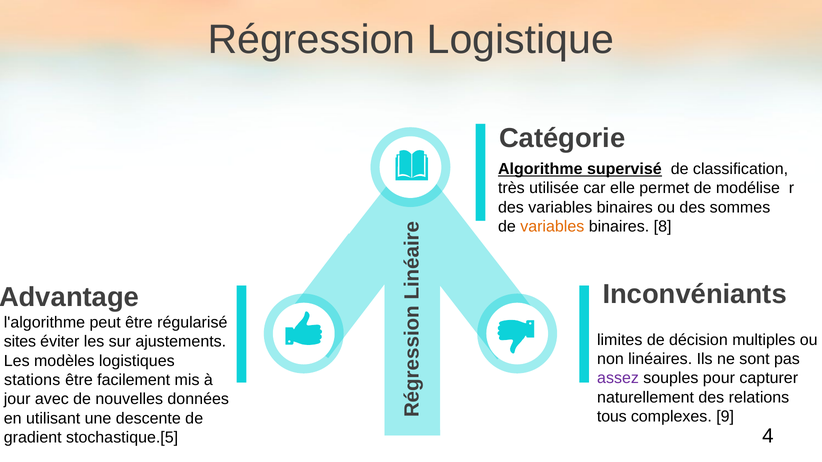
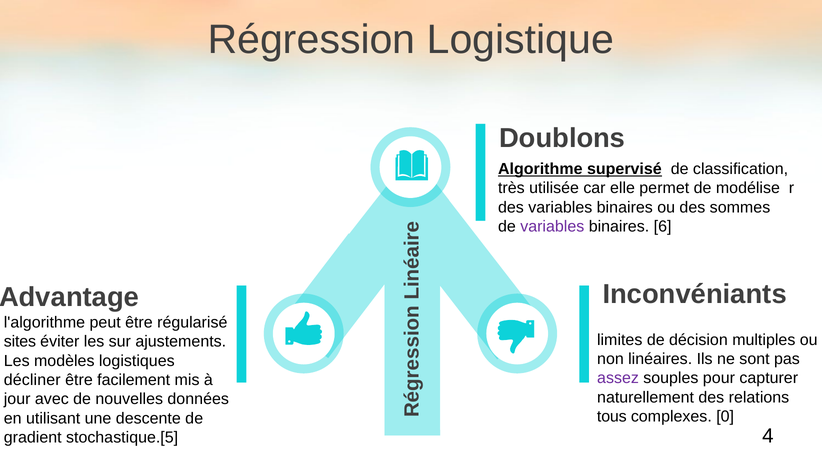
Catégorie: Catégorie -> Doublons (562, 139)
variables colour: orange -> purple (552, 227)
8: 8 -> 6 (663, 227)
stations: stations -> décliner (32, 380)
9: 9 -> 0 (725, 417)
